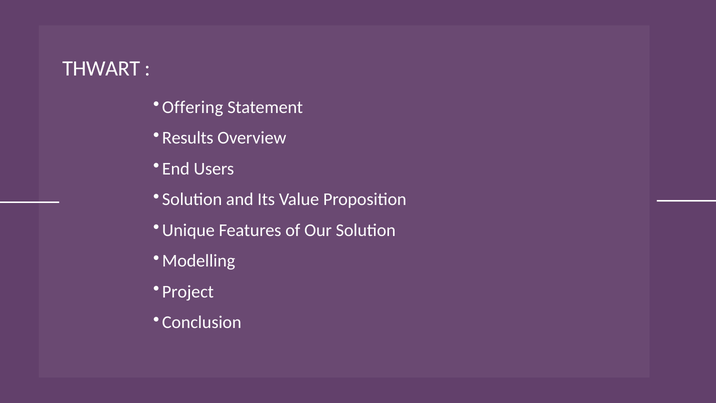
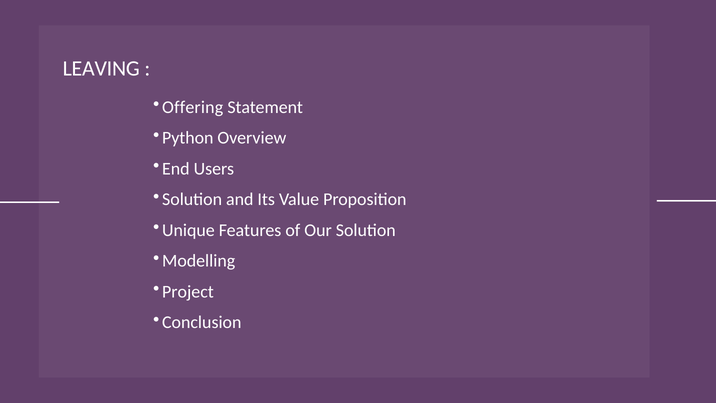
THWART: THWART -> LEAVING (101, 69)
Results: Results -> Python (188, 138)
